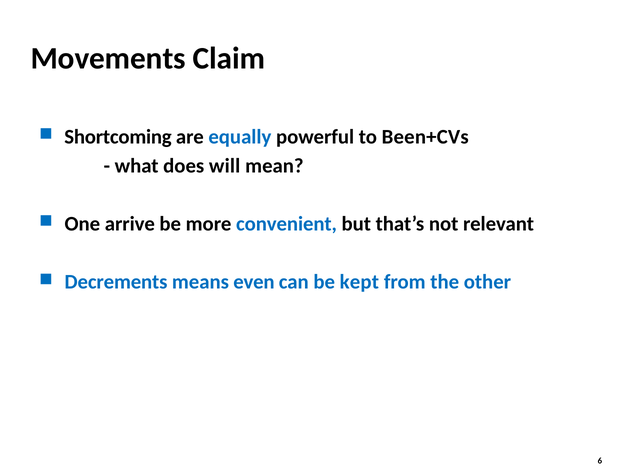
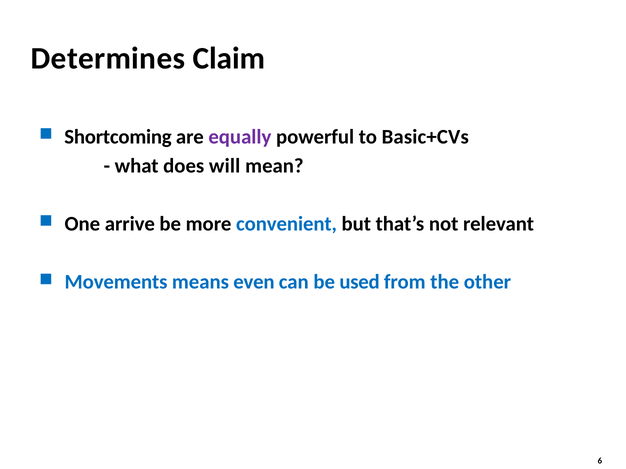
Movements: Movements -> Determines (108, 59)
equally colour: blue -> purple (240, 137)
Been+CVs: Been+CVs -> Basic+CVs (425, 137)
Decrements: Decrements -> Movements (116, 282)
kept: kept -> used (360, 282)
